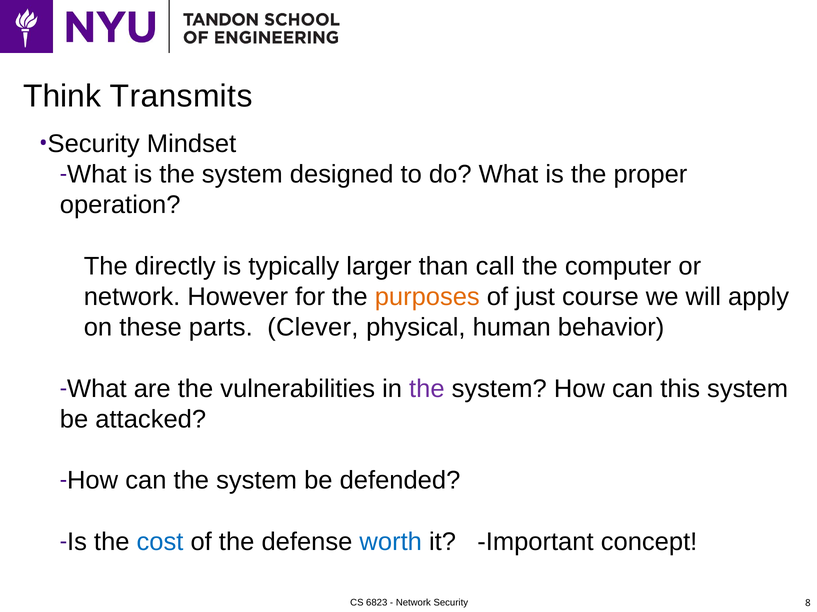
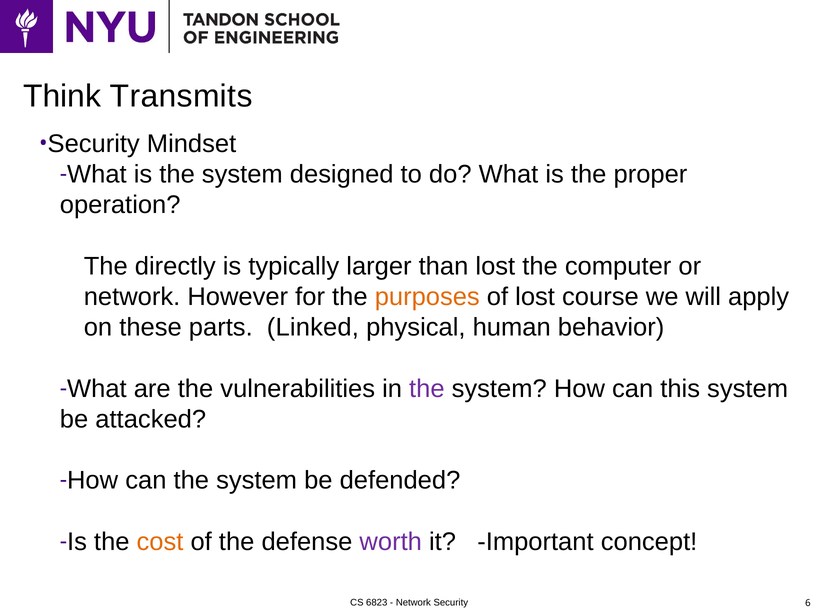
than call: call -> lost (495, 267)
of just: just -> lost (535, 297)
Clever: Clever -> Linked (313, 328)
cost colour: blue -> orange (160, 542)
worth colour: blue -> purple (391, 542)
8: 8 -> 6 (808, 604)
